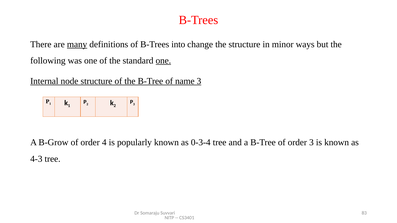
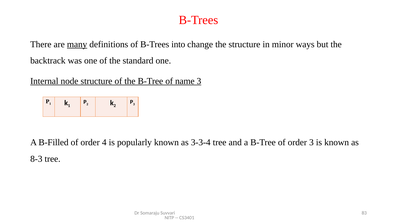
following: following -> backtrack (48, 61)
one underline: present -> none (163, 61)
B-Grow: B-Grow -> B-Filled (54, 143)
0-3-4: 0-3-4 -> 3-3-4 (201, 143)
4-3: 4-3 -> 8-3 (36, 159)
